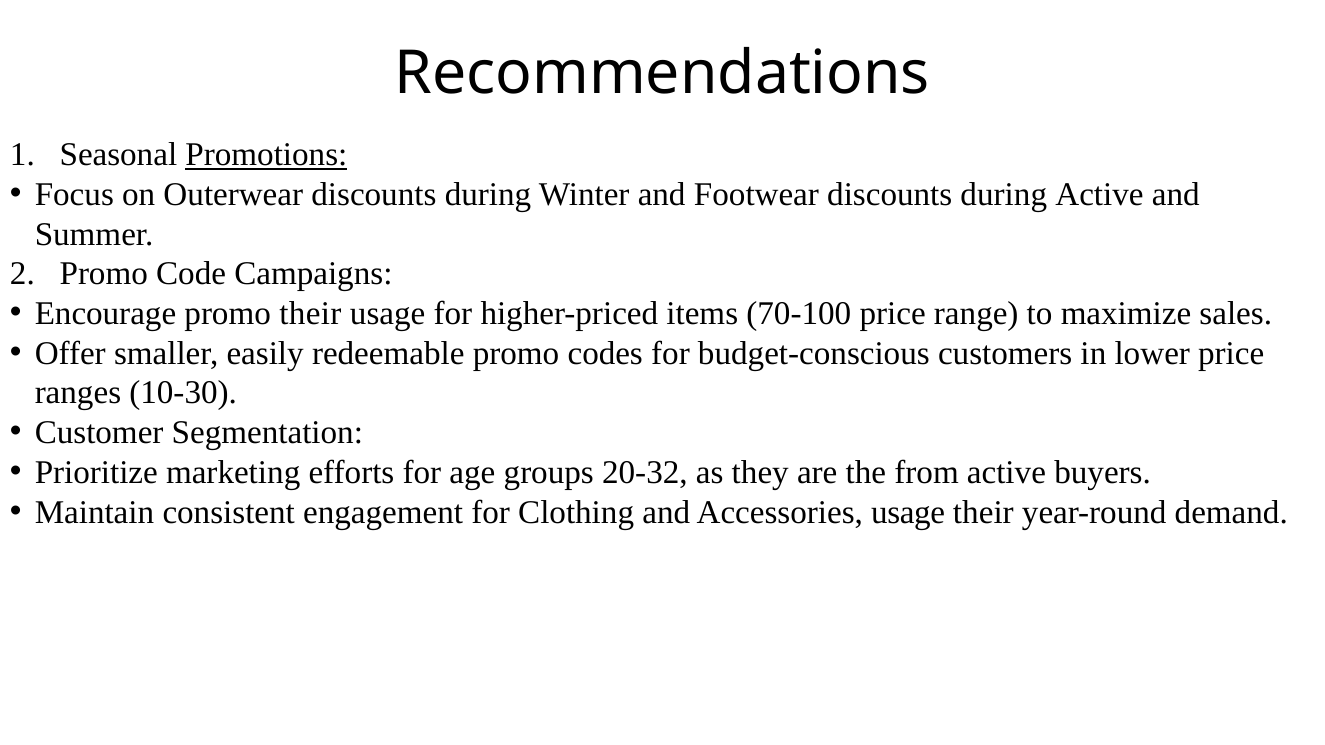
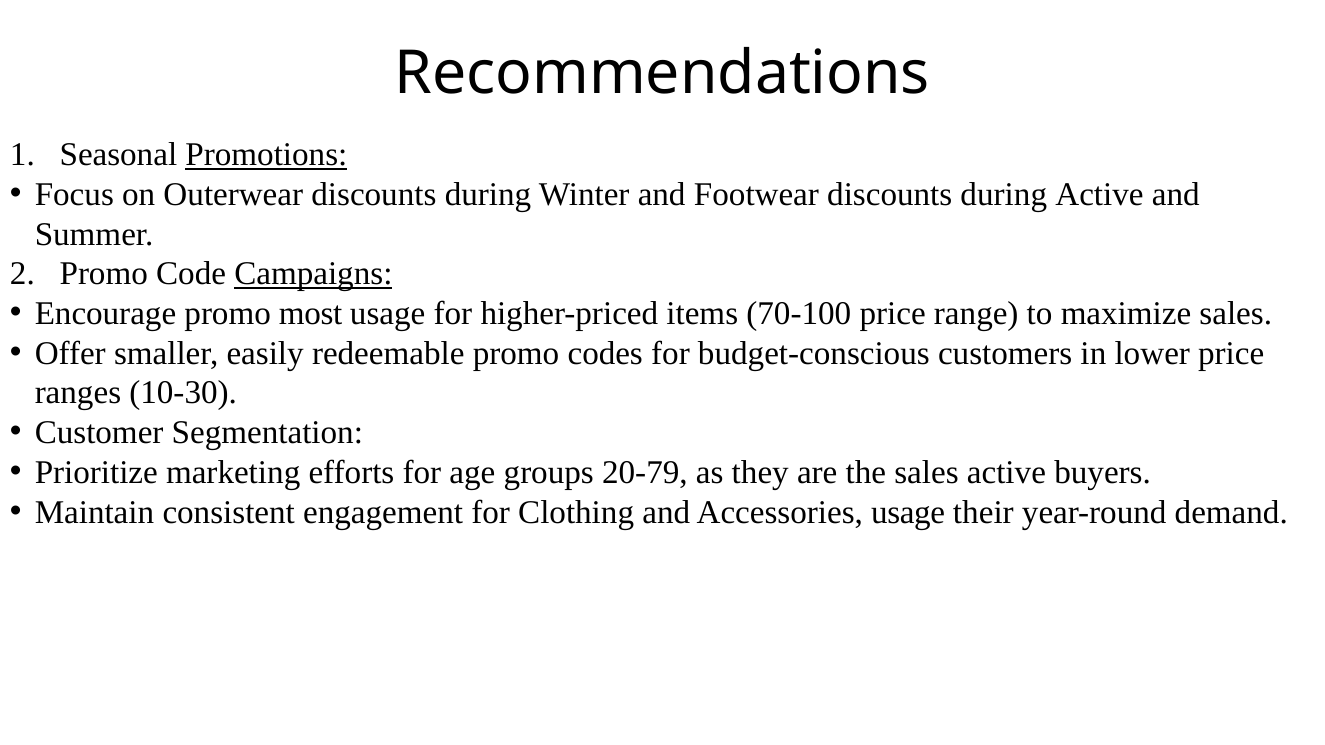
Campaigns underline: none -> present (313, 274)
promo their: their -> most (311, 314)
20-32: 20-32 -> 20-79 (645, 473)
the from: from -> sales (927, 473)
